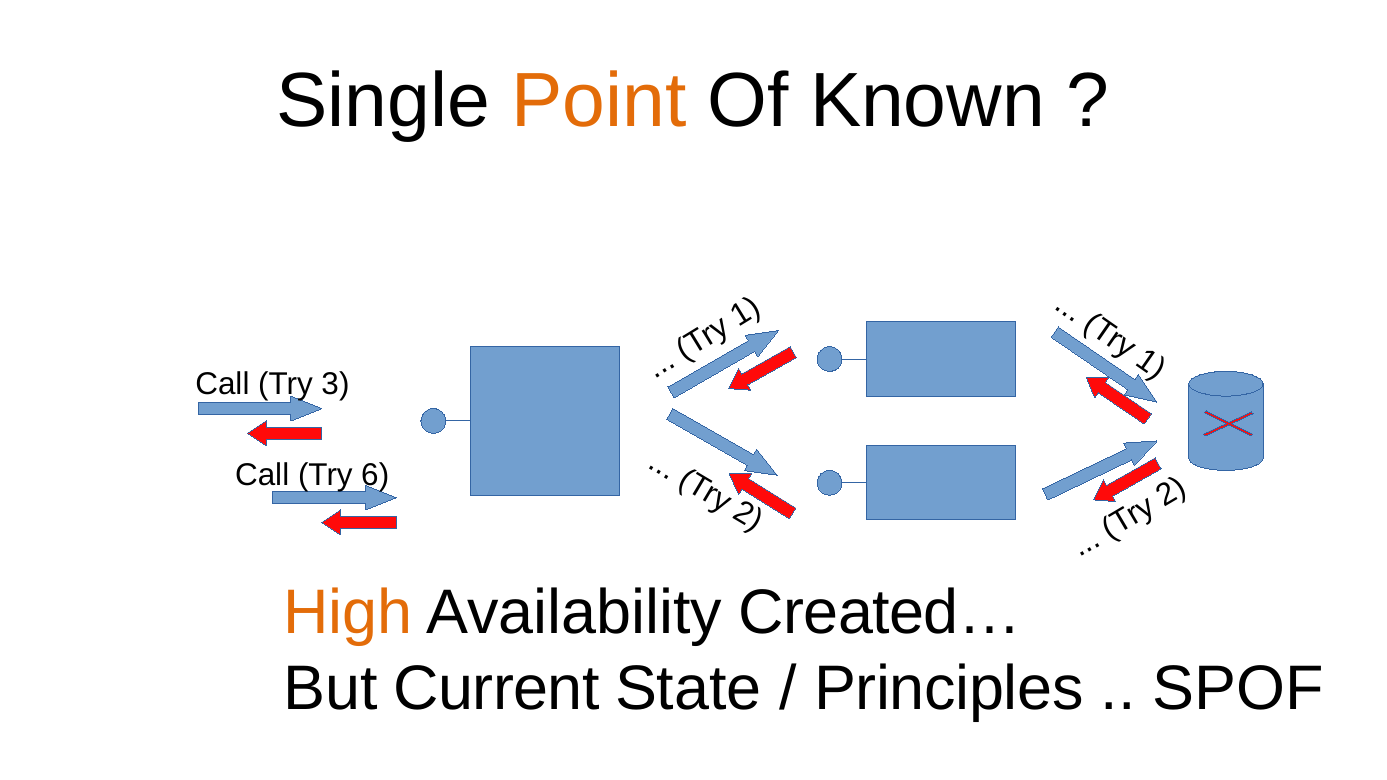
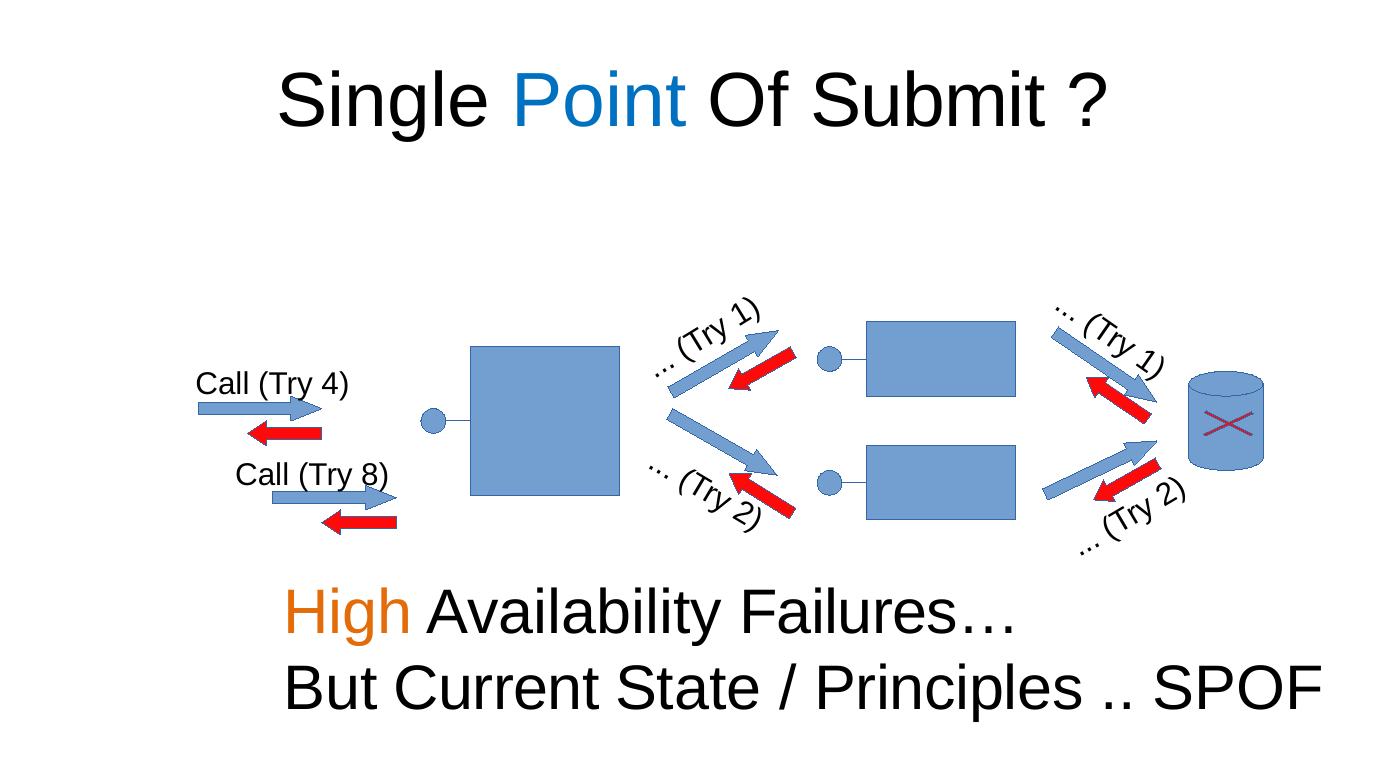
Point colour: orange -> blue (599, 102)
Known: Known -> Submit (928, 102)
3: 3 -> 4 (335, 384)
6: 6 -> 8 (375, 475)
Created…: Created… -> Failures… (880, 613)
